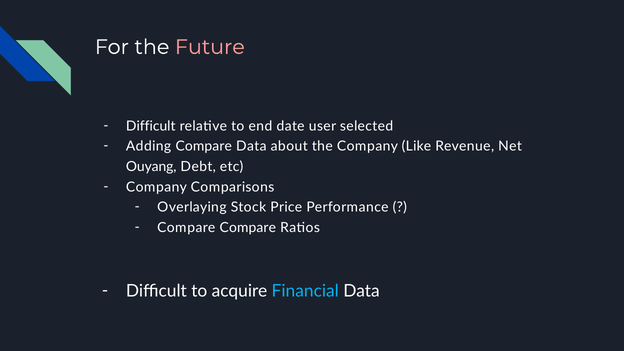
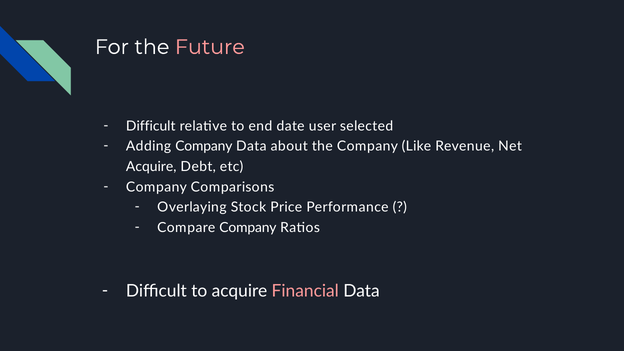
Adding Compare: Compare -> Company (204, 146)
Ouyang: Ouyang -> Acquire (151, 167)
Compare Compare: Compare -> Company (248, 228)
Financial colour: light blue -> pink (305, 291)
